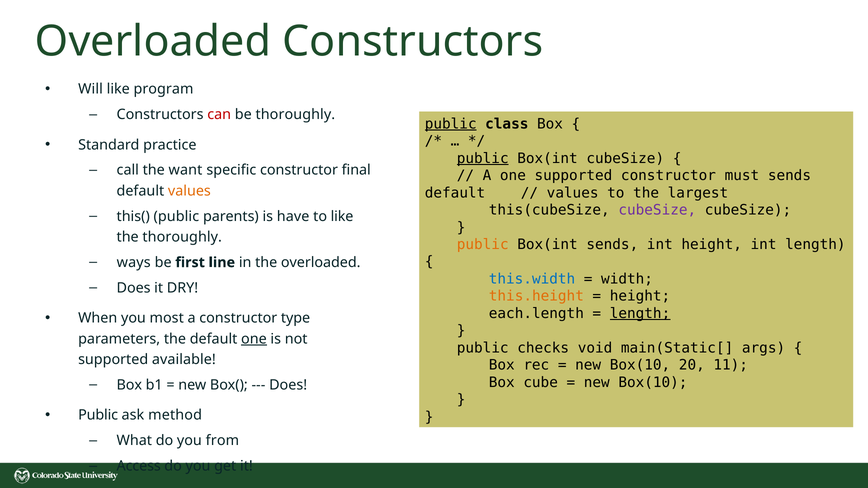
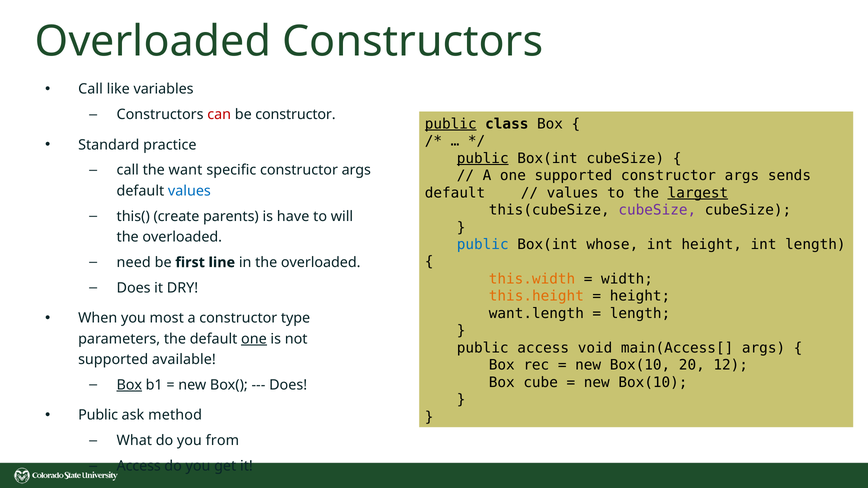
Will: Will -> Call (91, 89)
program: program -> variables (164, 89)
be thoroughly: thoroughly -> constructor (295, 115)
specific constructor final: final -> args (356, 170)
must: must -> args (742, 176)
largest underline: none -> present (698, 193)
values colour: orange -> blue (189, 191)
this( public: public -> create (176, 216)
to like: like -> will (342, 216)
thoroughly: thoroughly -> overloaded (182, 237)
public colour: orange -> blue (483, 245)
Box(int sends: sends -> whose (612, 245)
ways: ways -> need (134, 263)
this.width colour: blue -> orange (532, 279)
each.length: each.length -> want.length (536, 314)
length underline: present -> none (640, 314)
public checks: checks -> access (543, 348)
main(Static[: main(Static[ -> main(Access[ (677, 348)
11: 11 -> 12 (731, 365)
Box underline: none -> present (129, 385)
